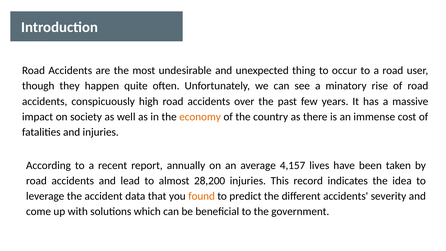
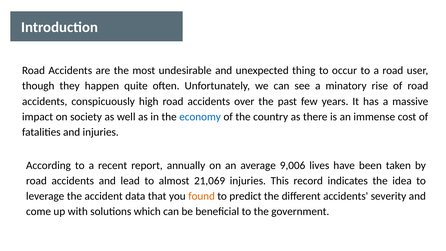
economy colour: orange -> blue (200, 117)
4,157: 4,157 -> 9,006 (293, 165)
28,200: 28,200 -> 21,069 (210, 181)
